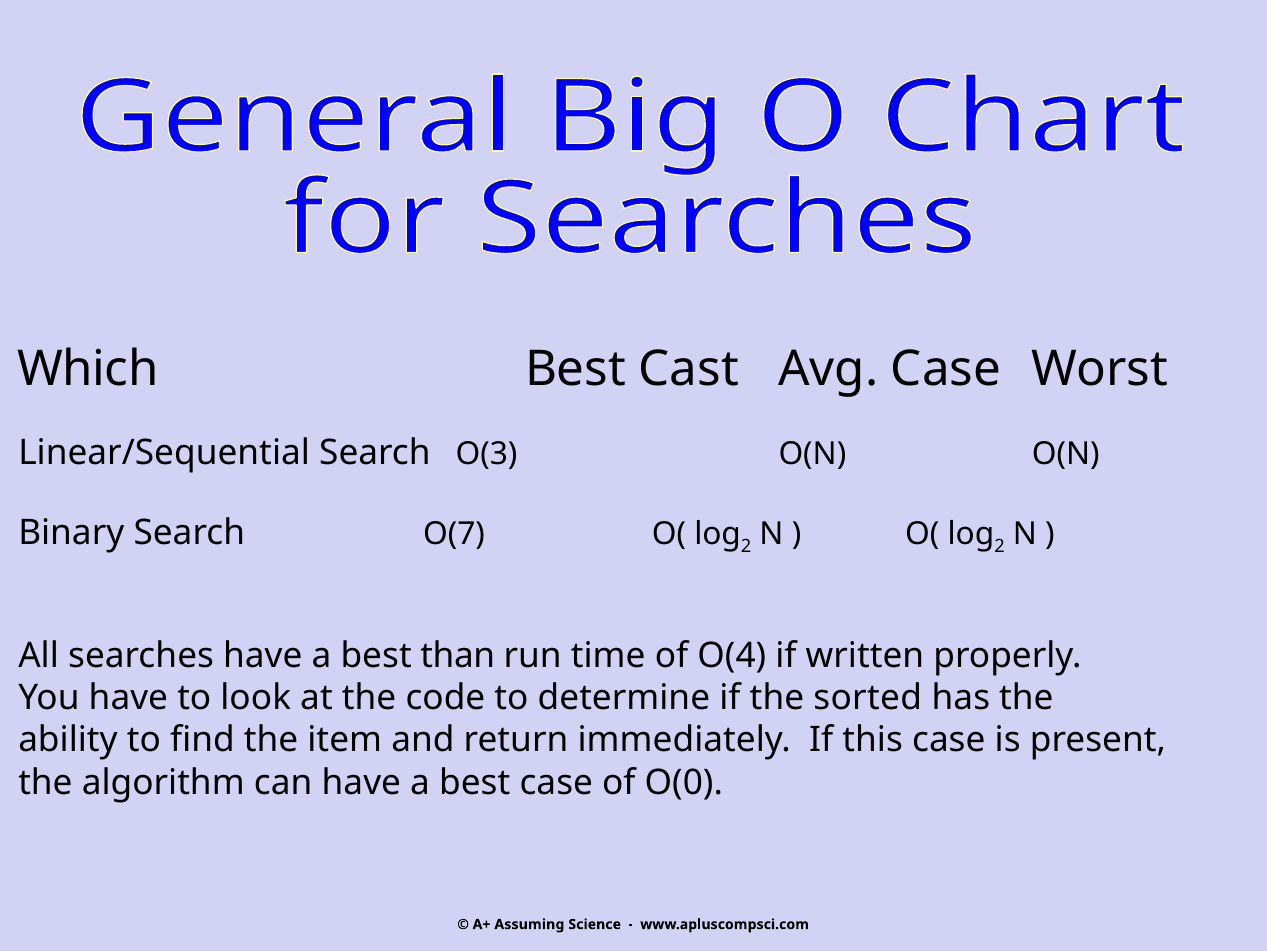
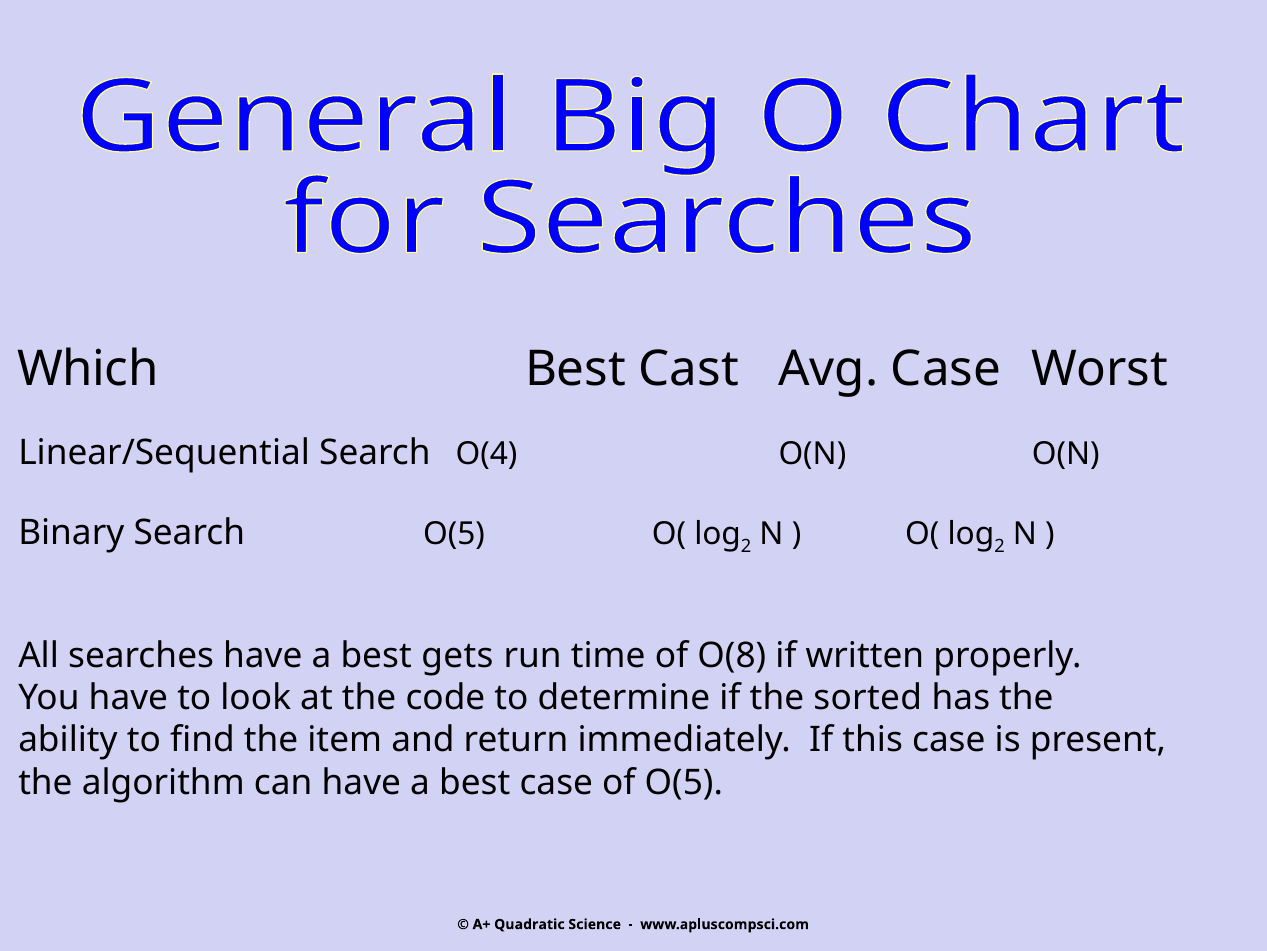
O(3: O(3 -> O(4 (486, 453)
Search O(7: O(7 -> O(5 (454, 534)
than: than -> gets (457, 655)
O(4: O(4 -> O(8 (732, 655)
of O(0: O(0 -> O(5 (684, 782)
Assuming: Assuming -> Quadratic (529, 924)
